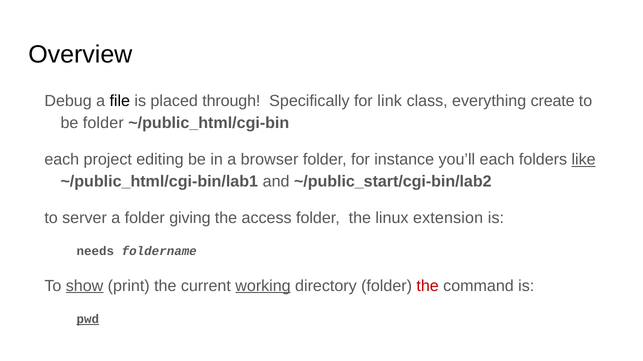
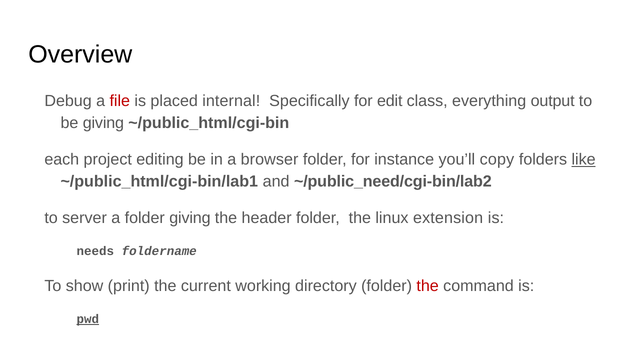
file colour: black -> red (120, 101)
through: through -> internal (231, 101)
link: link -> edit (390, 101)
create: create -> output (553, 101)
be folder: folder -> giving (103, 123)
you’ll each: each -> copy (497, 160)
~/public_start/cgi-bin/lab2: ~/public_start/cgi-bin/lab2 -> ~/public_need/cgi-bin/lab2 (393, 182)
access: access -> header (267, 218)
show underline: present -> none (85, 286)
working underline: present -> none (263, 286)
